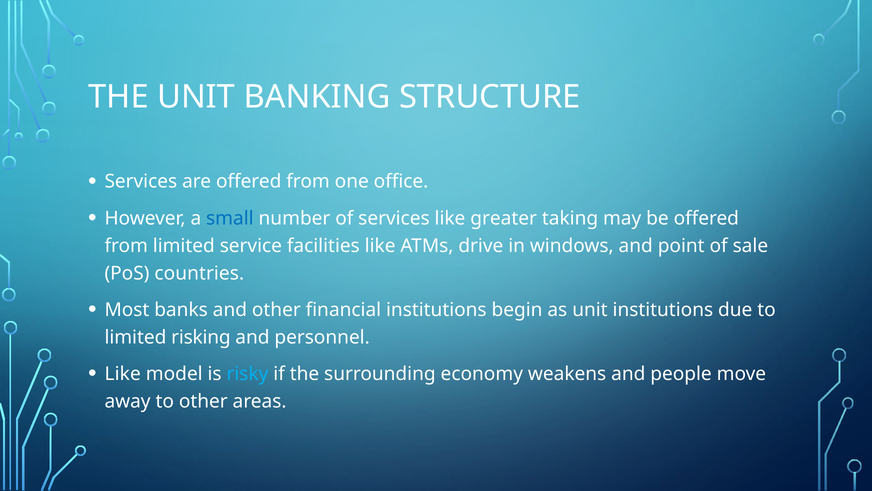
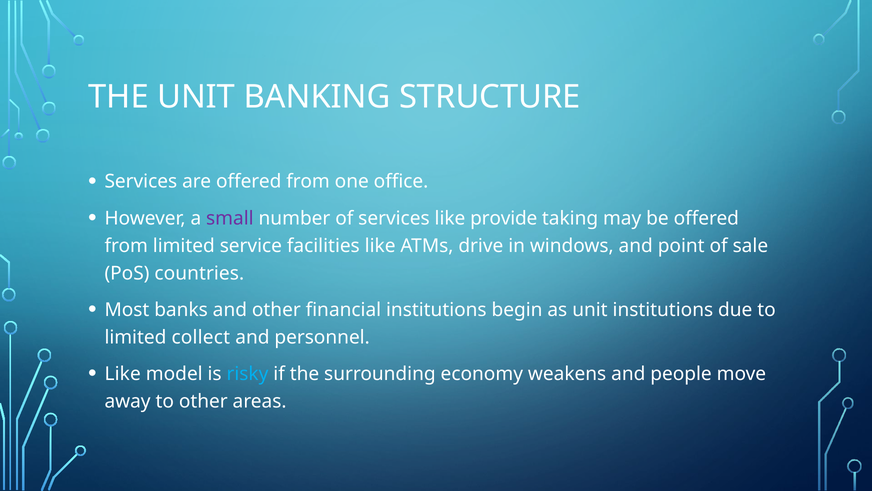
small colour: blue -> purple (230, 218)
greater: greater -> provide (504, 218)
risking: risking -> collect (201, 337)
